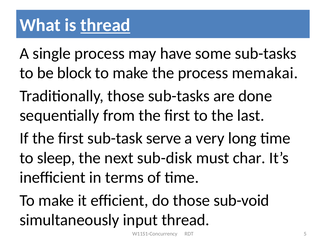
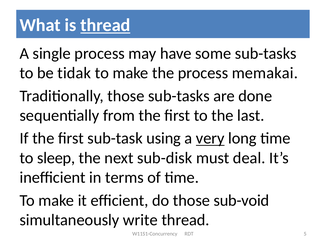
block: block -> tidak (74, 73)
serve: serve -> using (164, 138)
very underline: none -> present (210, 138)
char: char -> deal (249, 158)
input: input -> write (140, 220)
